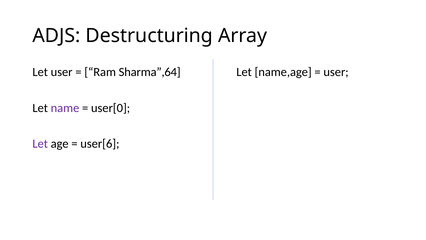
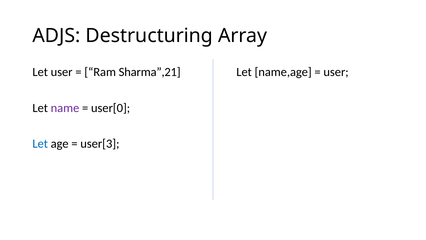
Sharma”,64: Sharma”,64 -> Sharma”,21 (150, 72)
Let colour: purple -> blue (40, 143)
user[6: user[6 -> user[3 (100, 143)
